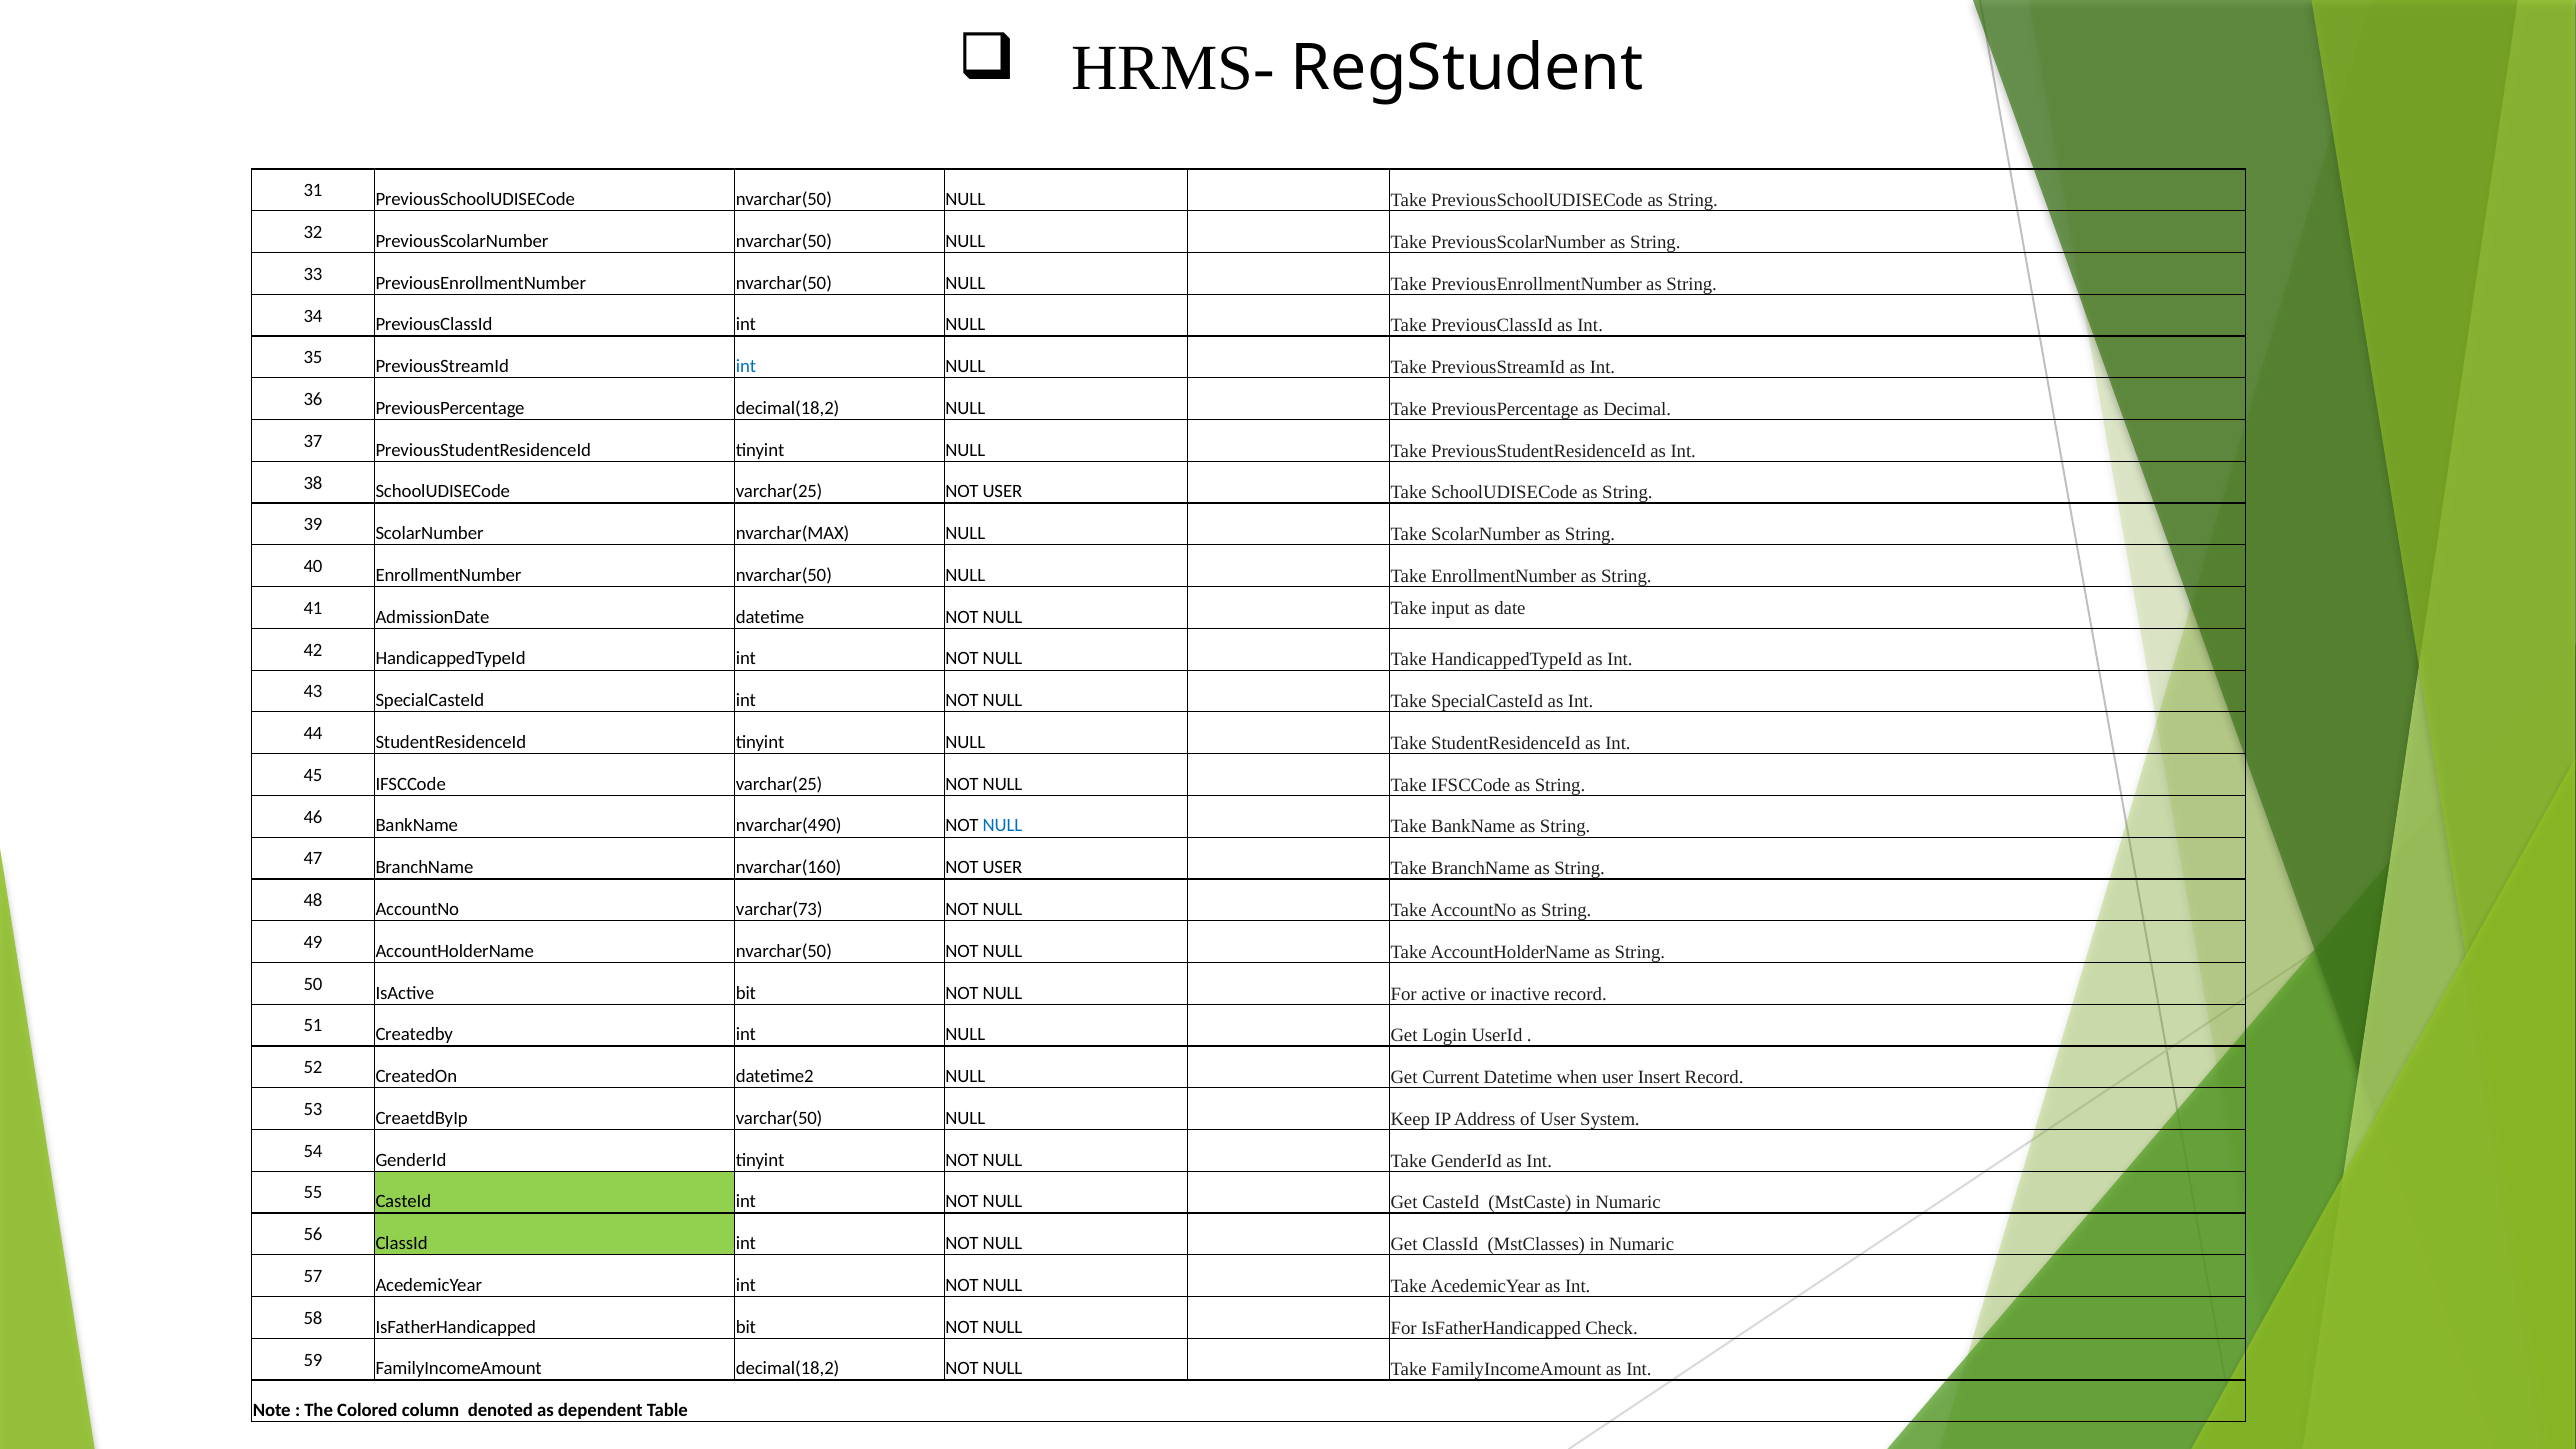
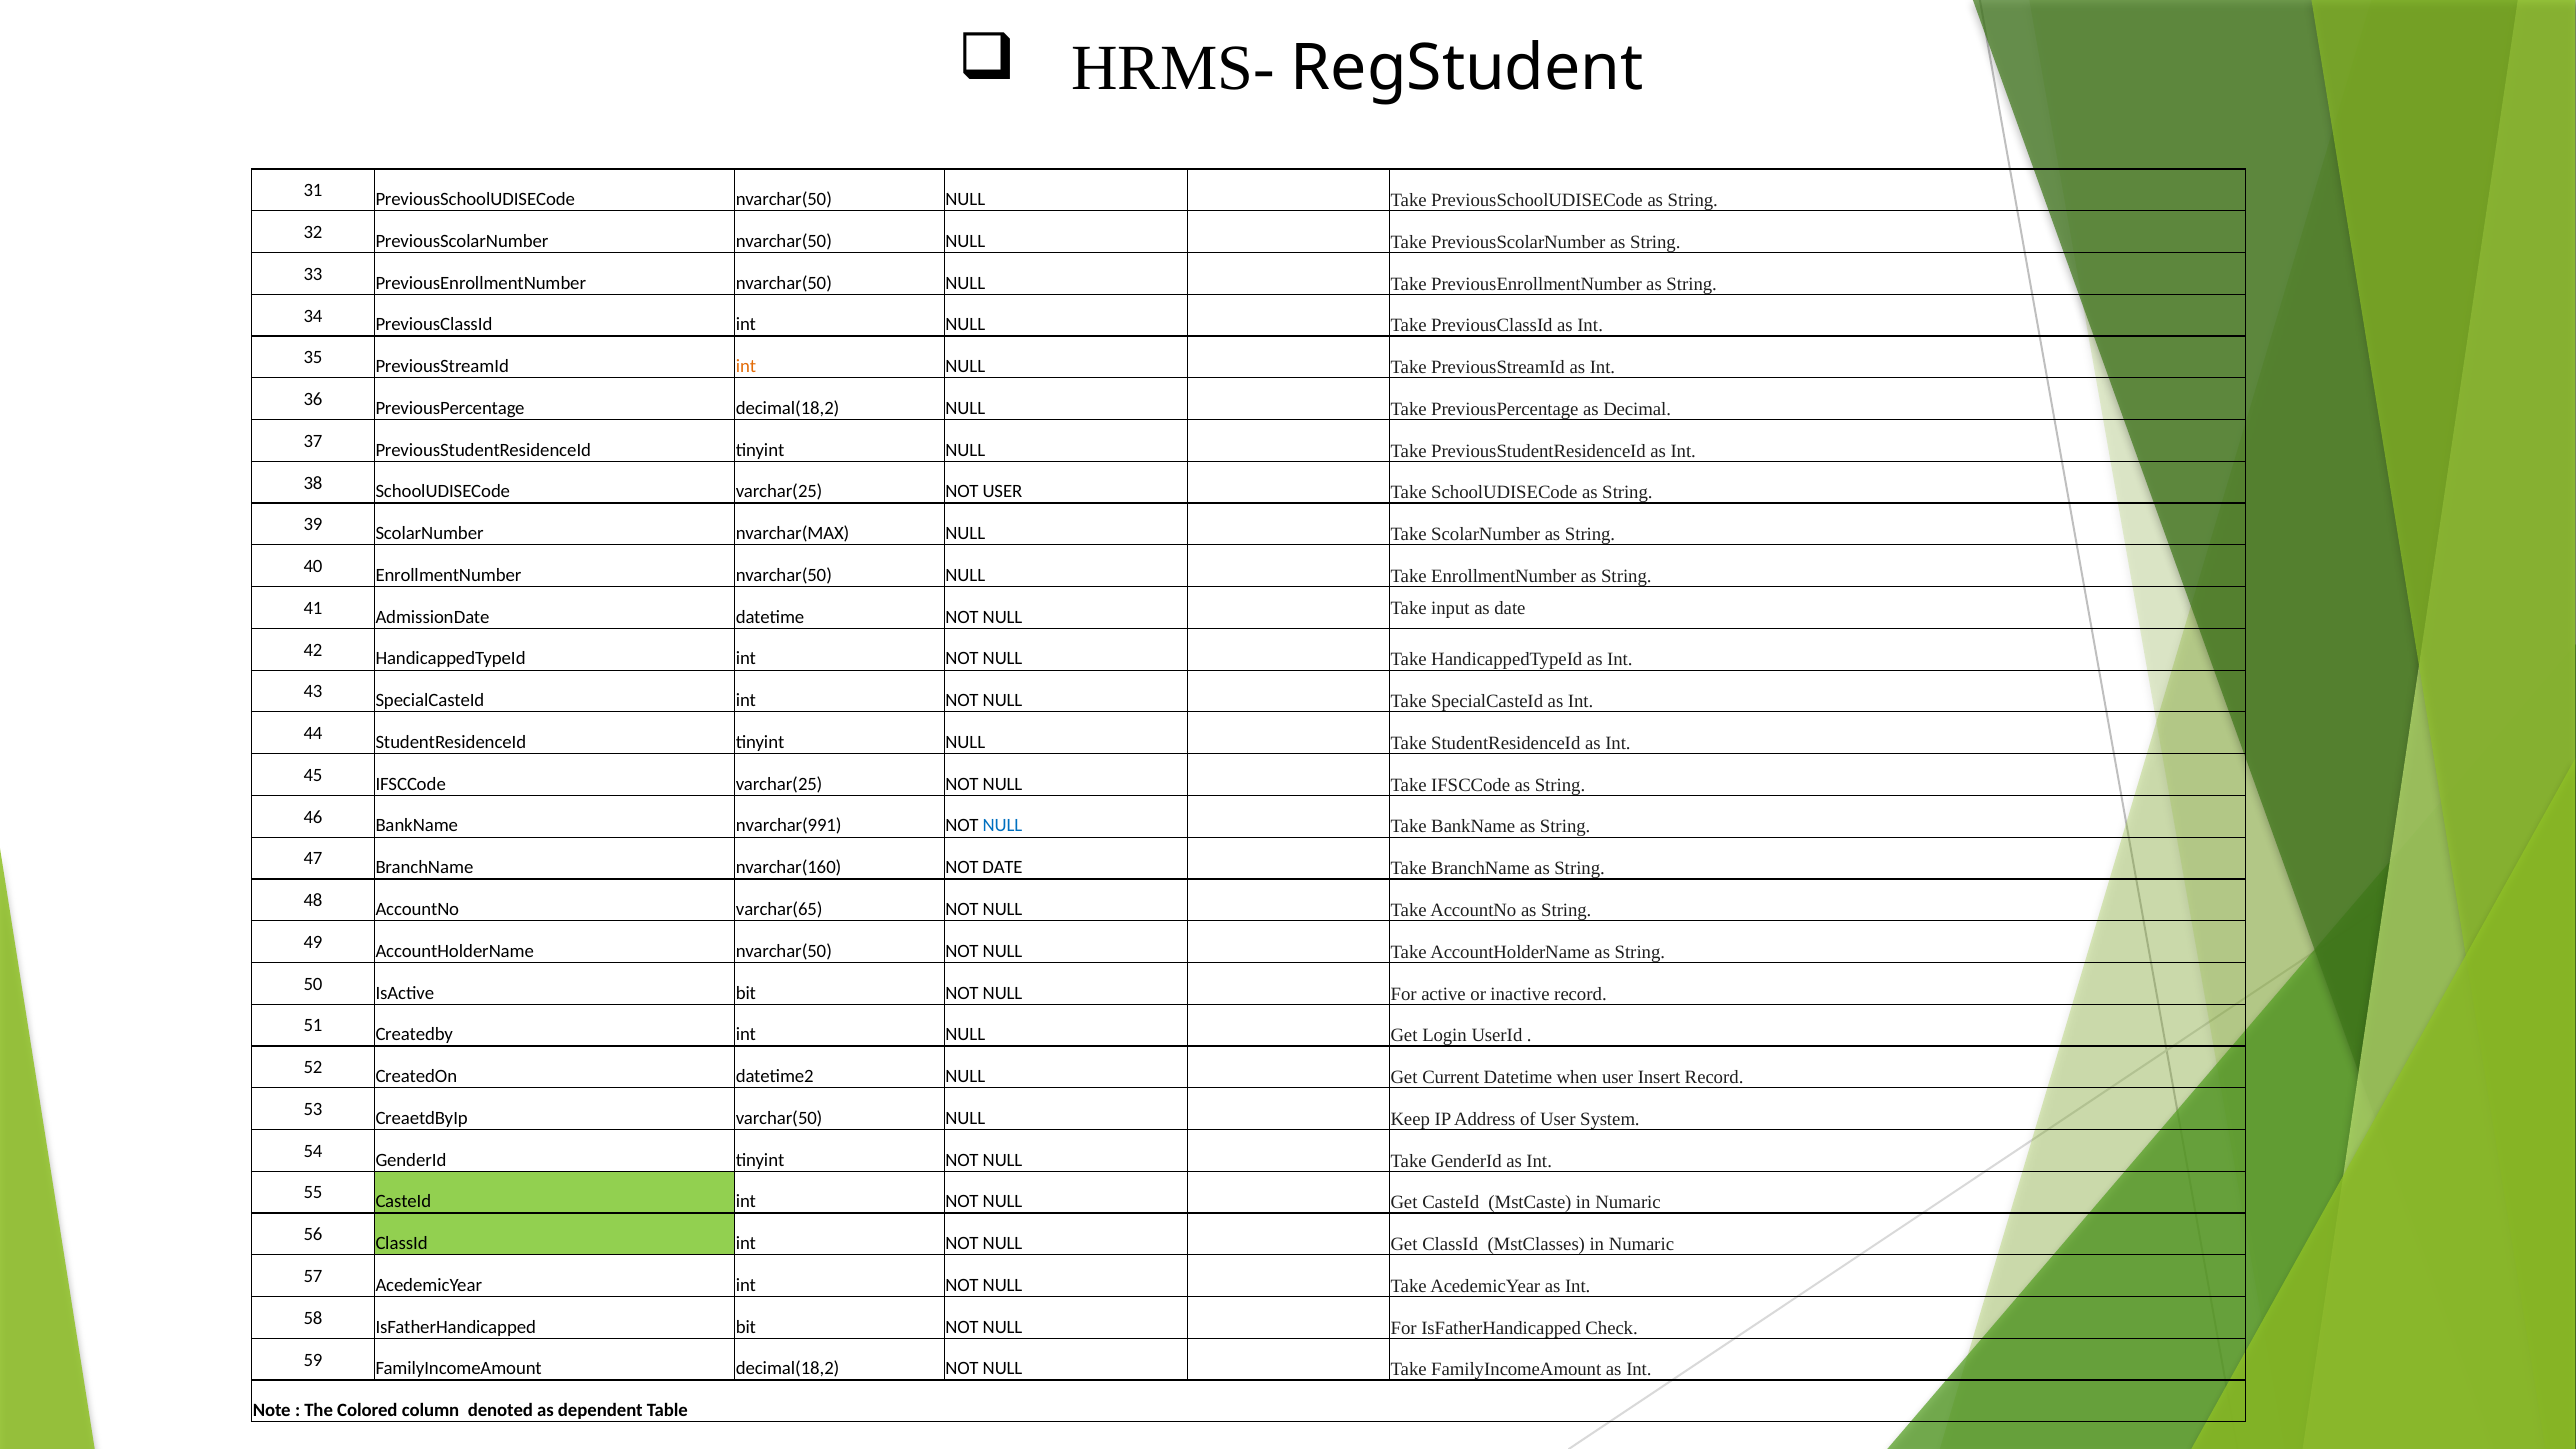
int colour: blue -> orange (746, 366)
nvarchar(490: nvarchar(490 -> nvarchar(991 (789, 826)
nvarchar(160 NOT USER: USER -> DATE (1002, 868)
varchar(73: varchar(73 -> varchar(65 (779, 909)
